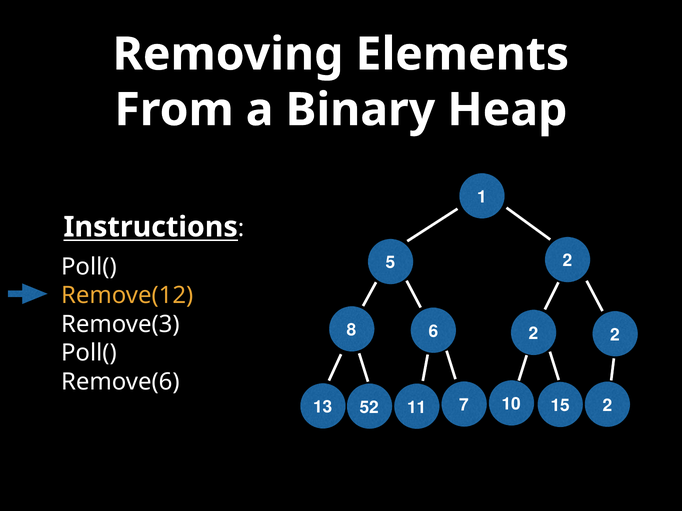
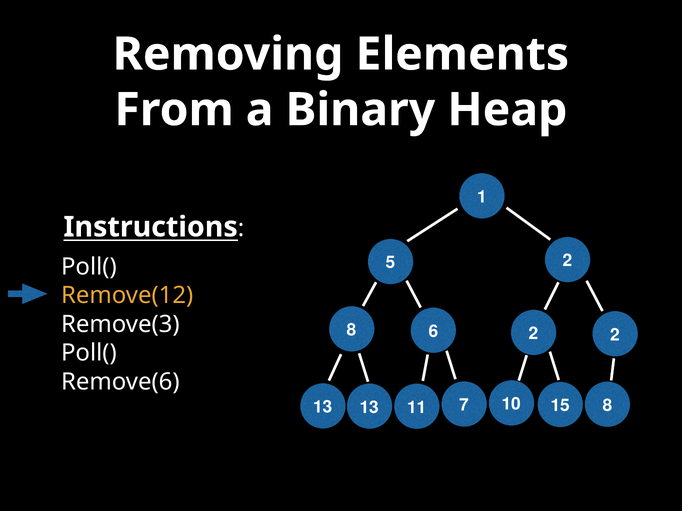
15 2: 2 -> 8 (607, 406)
13 52: 52 -> 13 (369, 408)
